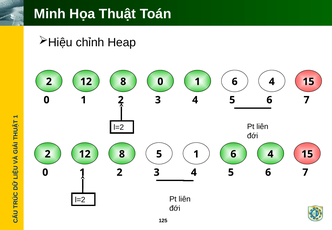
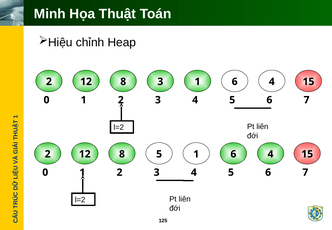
8 0: 0 -> 3 (160, 82)
